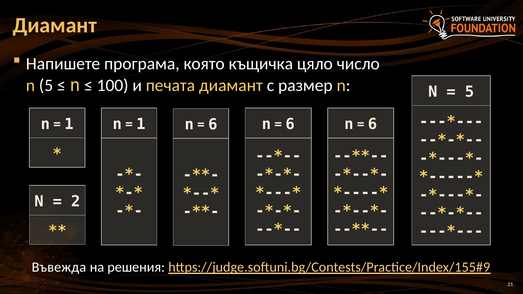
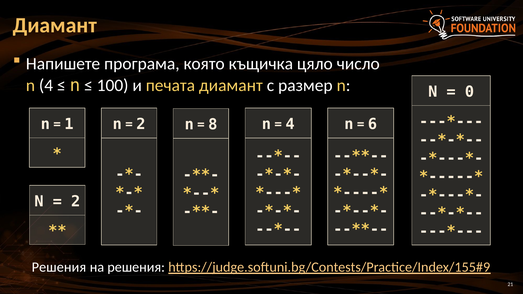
n 5: 5 -> 4 (46, 86)
5: 5 -> 0 (469, 92)
1: 1 -> 2 (141, 124)
6: 6 -> 4 (290, 124)
6: 6 -> 8 (213, 125)
Въвежда: Въвежда -> Решения (59, 267)
